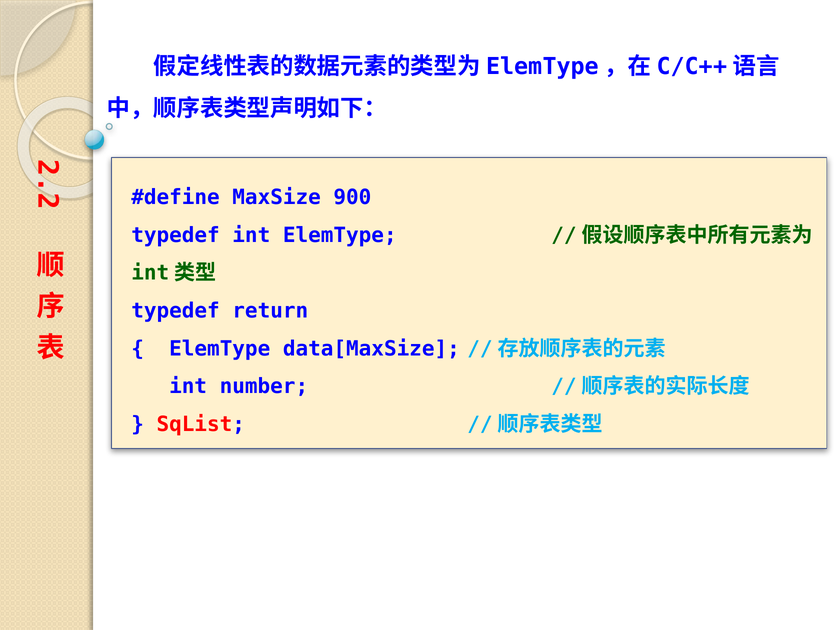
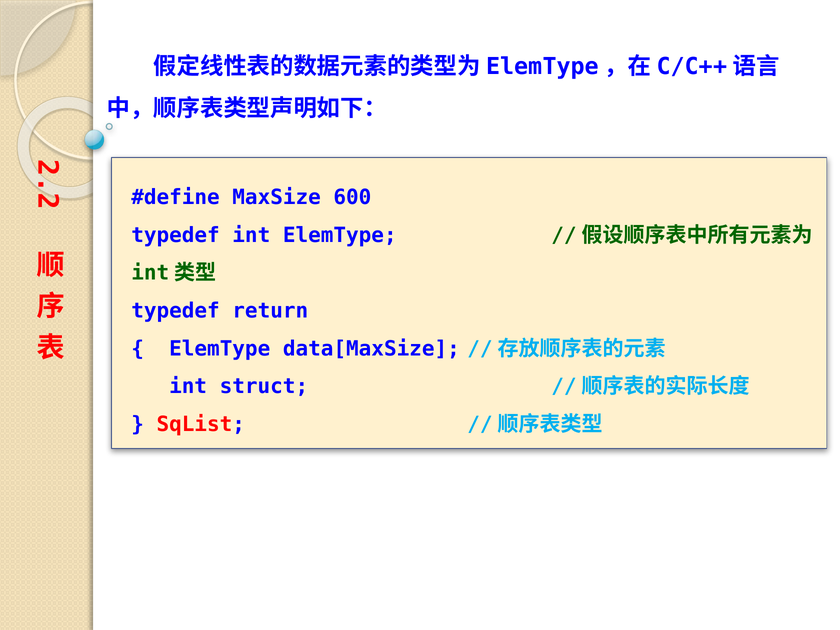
900: 900 -> 600 (352, 197)
number: number -> struct (264, 386)
